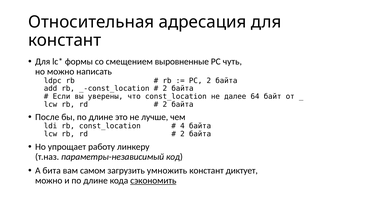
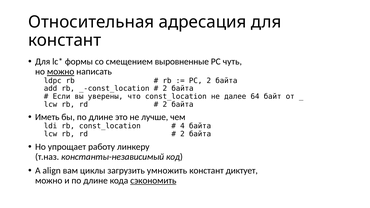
можно underline: none -> present (61, 72)
После: После -> Иметь (47, 117)
параметры-независимый: параметры-независимый -> константы-независимый (113, 157)
бита: бита -> align (52, 171)
самом: самом -> циклы (93, 171)
